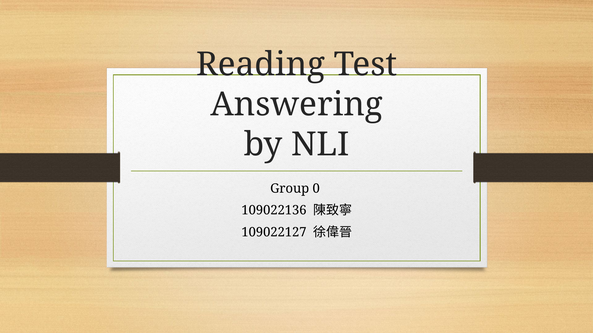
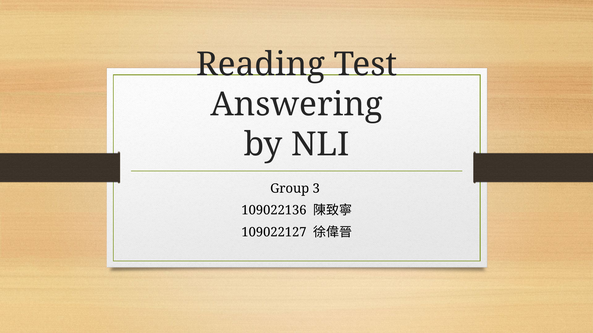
0: 0 -> 3 (316, 189)
